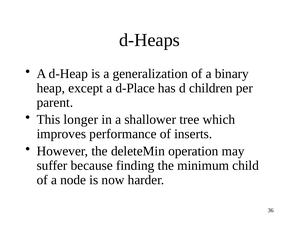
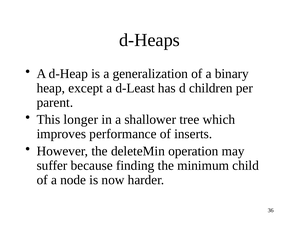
d-Place: d-Place -> d-Least (135, 88)
